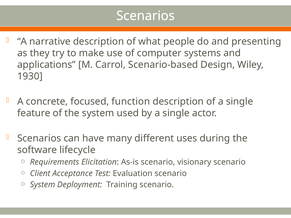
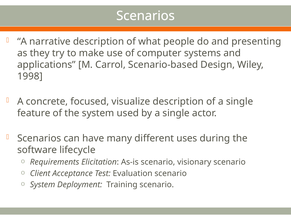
1930: 1930 -> 1998 (30, 76)
function: function -> visualize (131, 102)
